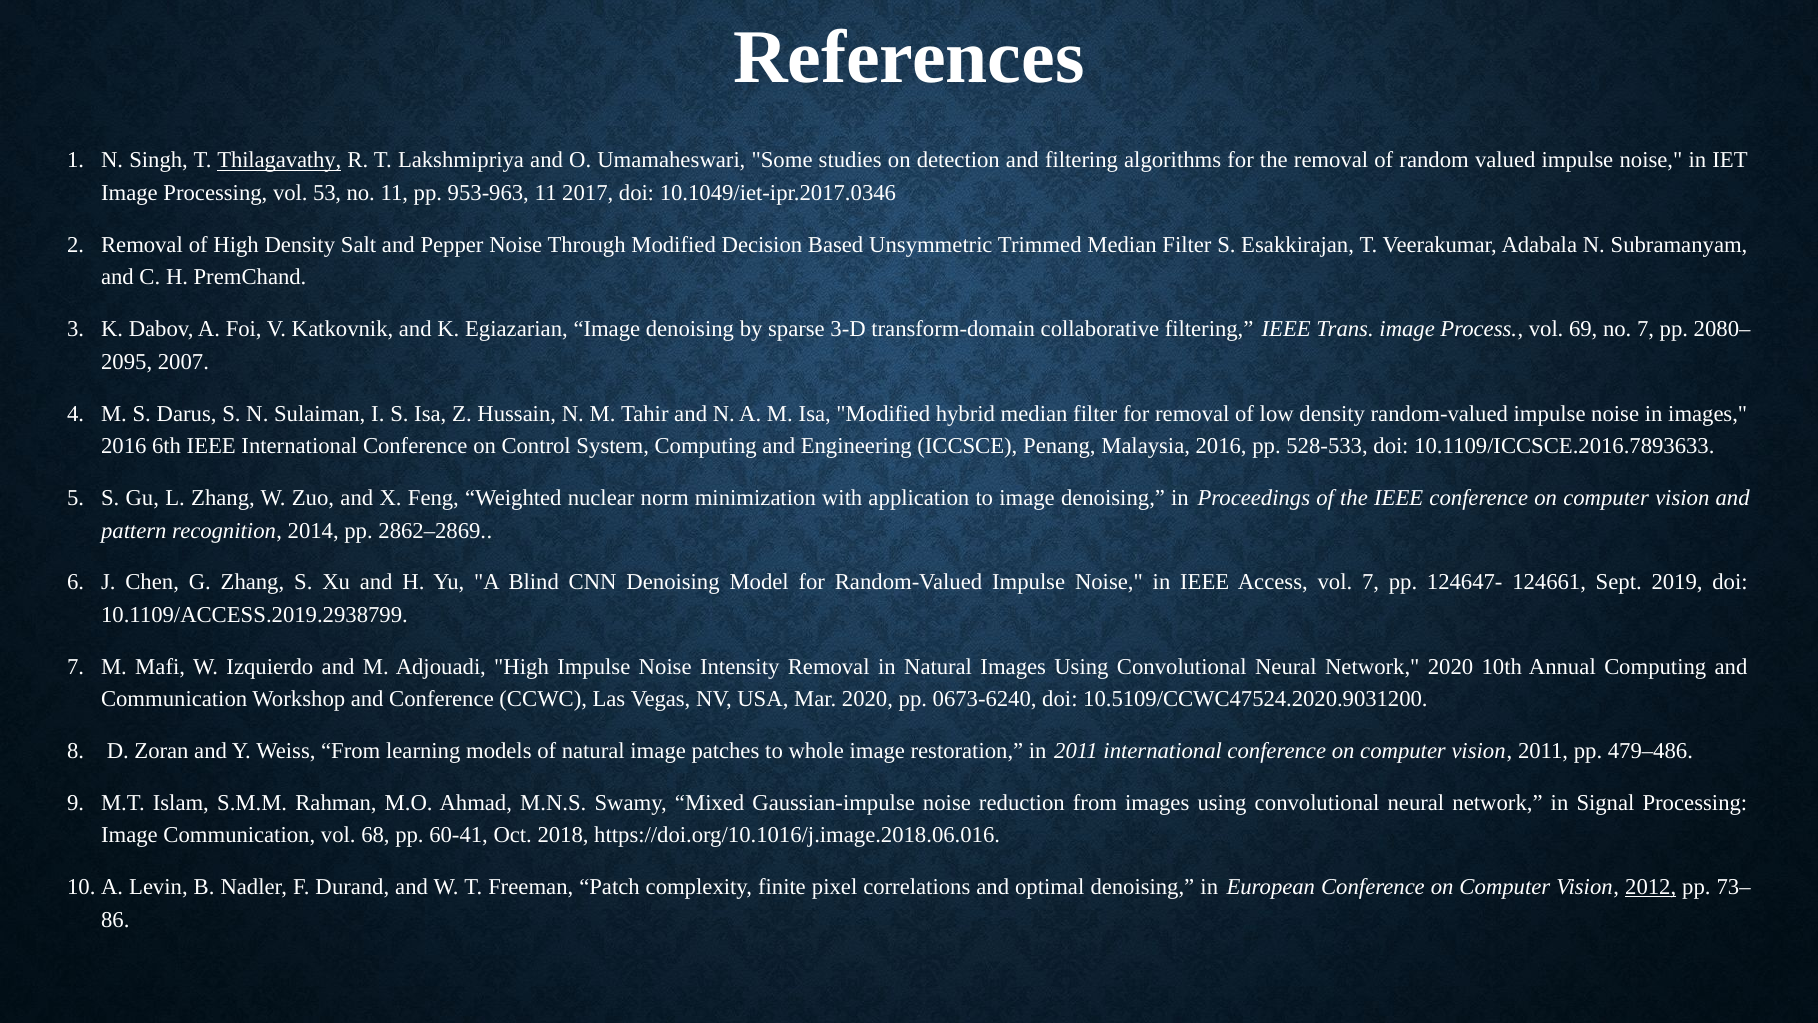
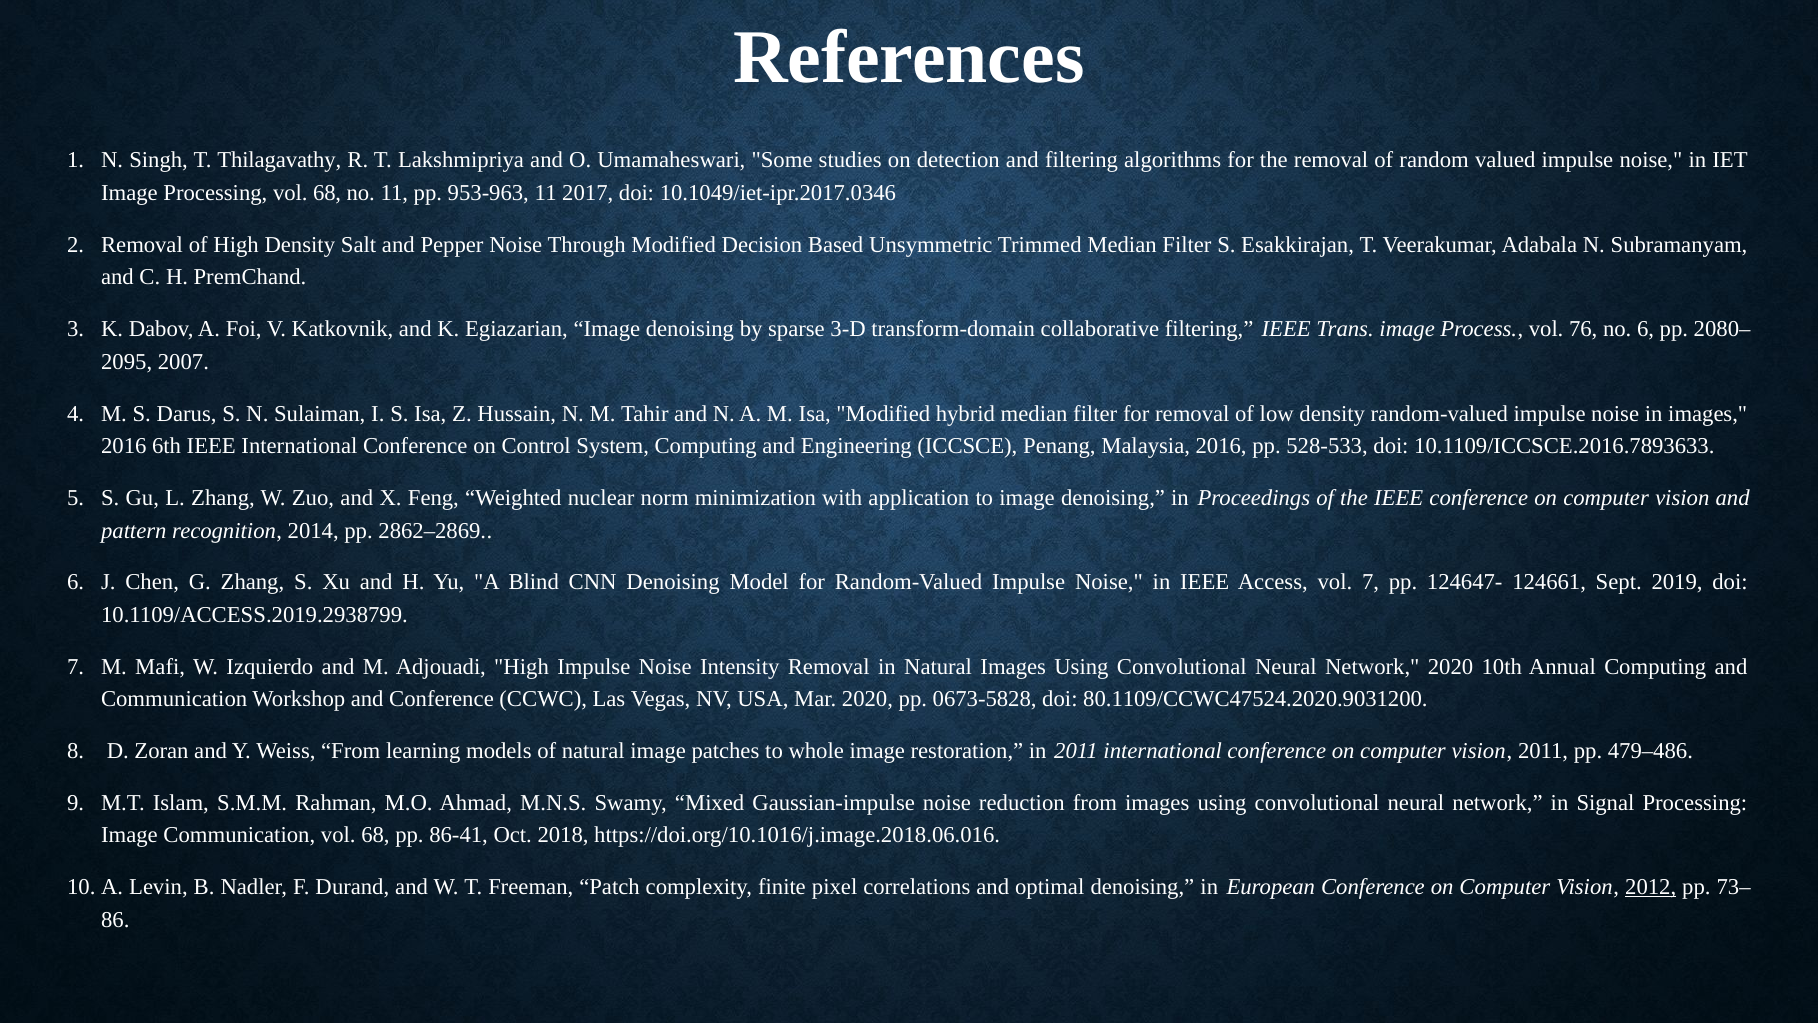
Thilagavathy underline: present -> none (279, 160)
Processing vol 53: 53 -> 68 (327, 193)
69: 69 -> 76 (1583, 329)
no 7: 7 -> 6 (1646, 329)
0673-6240: 0673-6240 -> 0673-5828 (985, 699)
10.5109/CCWC47524.2020.9031200: 10.5109/CCWC47524.2020.9031200 -> 80.1109/CCWC47524.2020.9031200 (1255, 699)
60-41: 60-41 -> 86-41 (459, 835)
